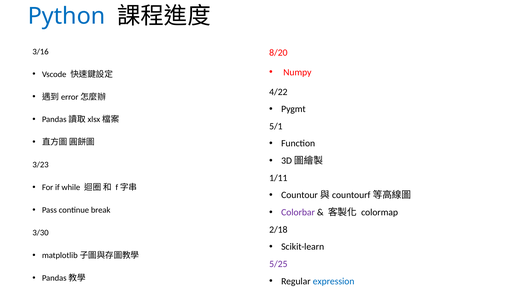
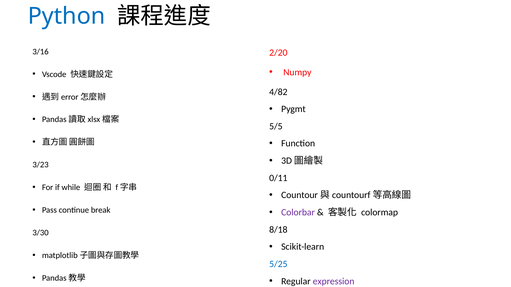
8/20: 8/20 -> 2/20 (278, 53)
4/22: 4/22 -> 4/82 (278, 92)
5/1: 5/1 -> 5/5 (276, 126)
1/11: 1/11 -> 0/11 (278, 178)
2/18: 2/18 -> 8/18 (278, 230)
5/25 colour: purple -> blue (278, 264)
expression colour: blue -> purple (334, 282)
